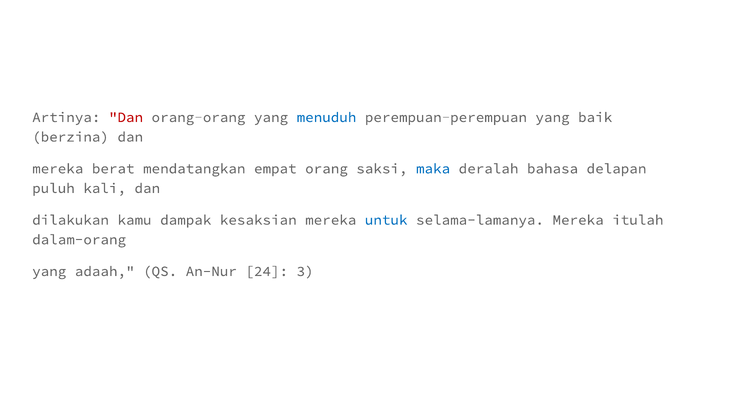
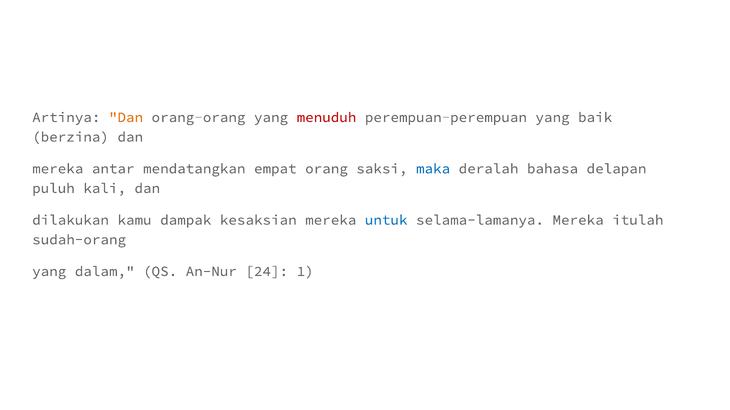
Dan colour: red -> orange (126, 117)
menuduh colour: blue -> red (326, 117)
berat: berat -> antar (113, 169)
dalam-orang: dalam-orang -> sudah-orang (79, 240)
adaah: adaah -> dalam (105, 272)
3: 3 -> 1 (305, 272)
